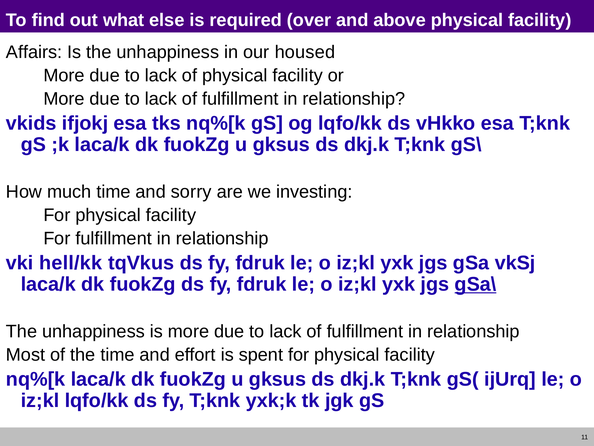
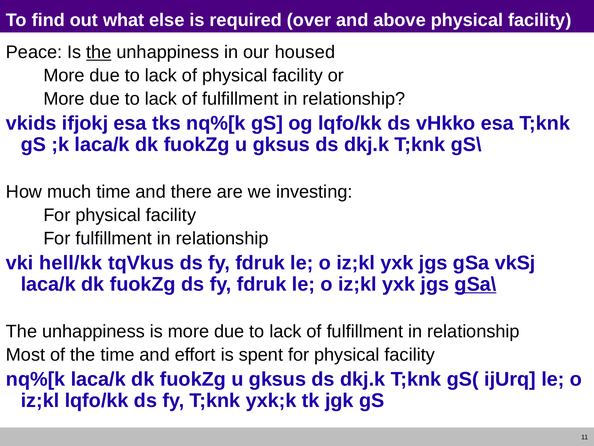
Affairs: Affairs -> Peace (34, 52)
the underline: none -> present (99, 52)
sorry: sorry -> there (191, 192)
